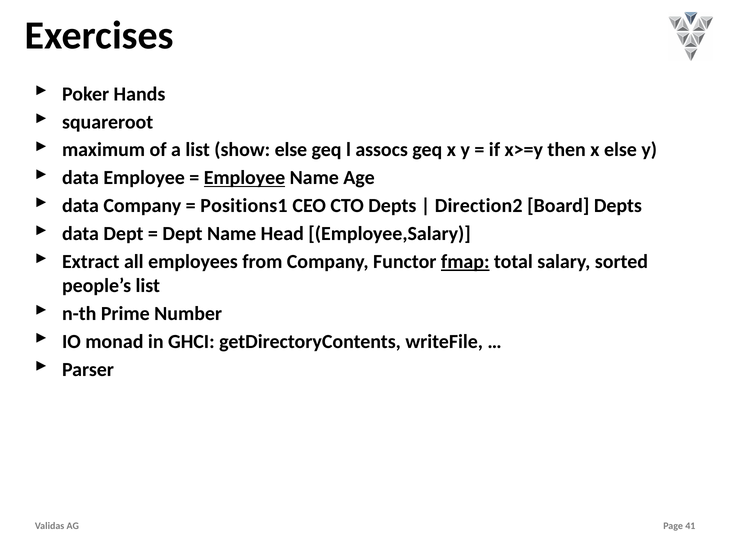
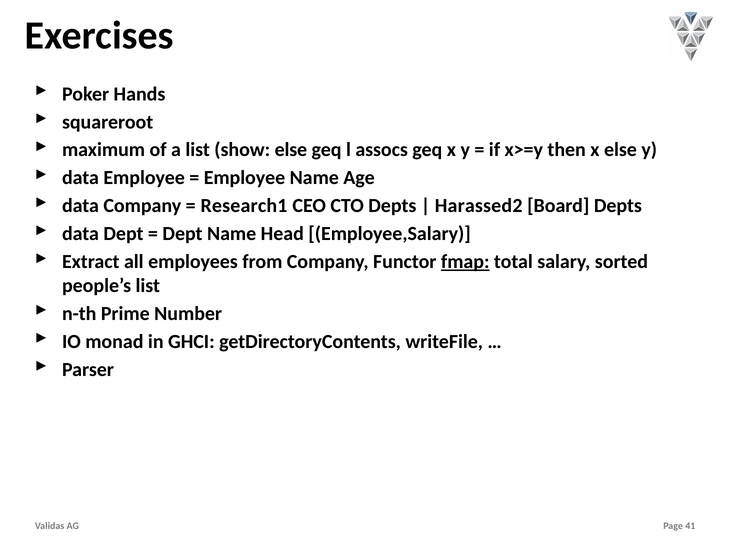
Employee underline: present -> none (244, 178)
Positions1: Positions1 -> Research1 (244, 206)
Direction2: Direction2 -> Harassed2 (479, 206)
